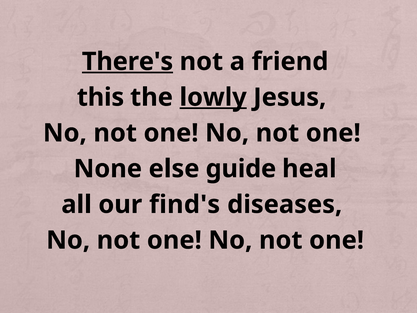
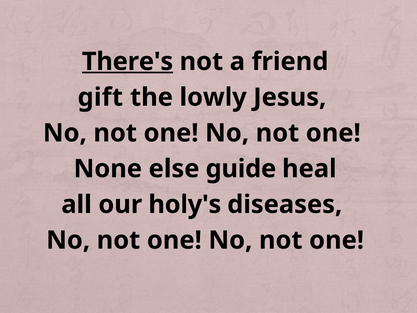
this: this -> gift (100, 97)
lowly underline: present -> none (213, 97)
find's: find's -> holy's (185, 204)
